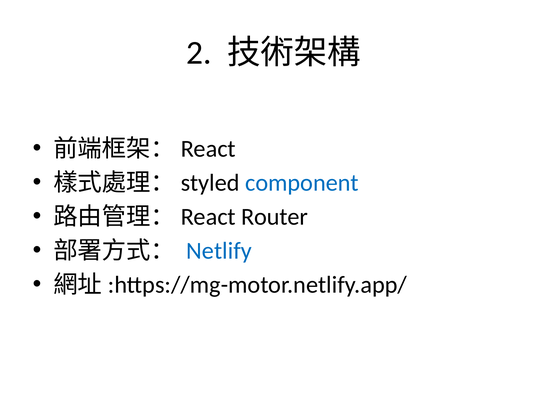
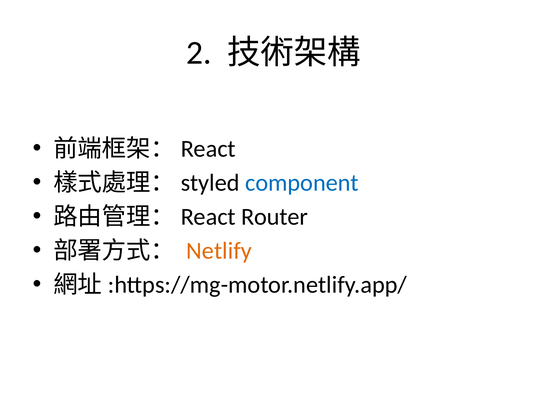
Netlify colour: blue -> orange (219, 251)
